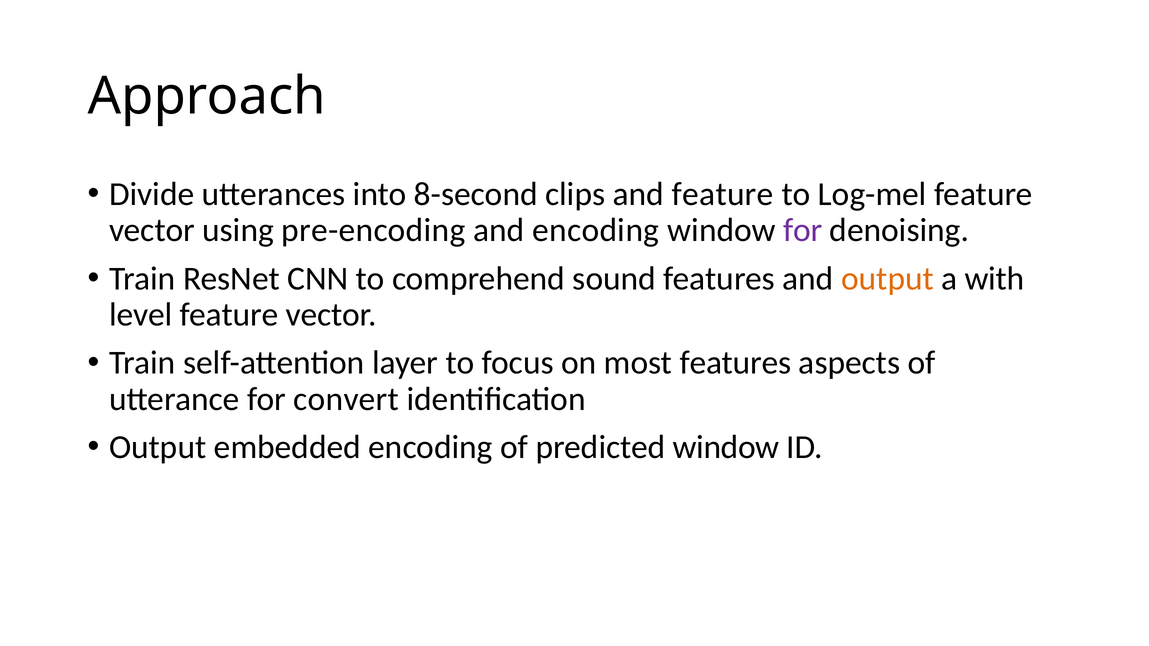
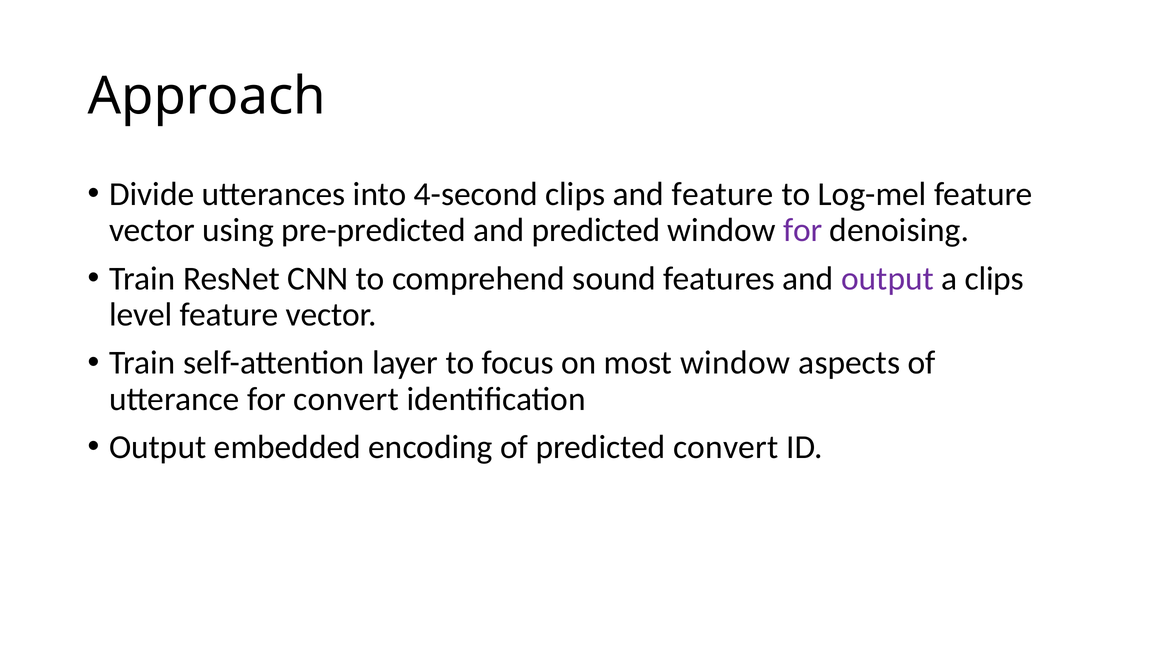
8-second: 8-second -> 4-second (476, 194)
pre-encoding: pre-encoding -> pre-predicted (374, 230)
and encoding: encoding -> predicted (596, 230)
output colour: orange -> purple (888, 279)
a with: with -> clips (994, 279)
most features: features -> window (735, 363)
predicted window: window -> convert (726, 447)
